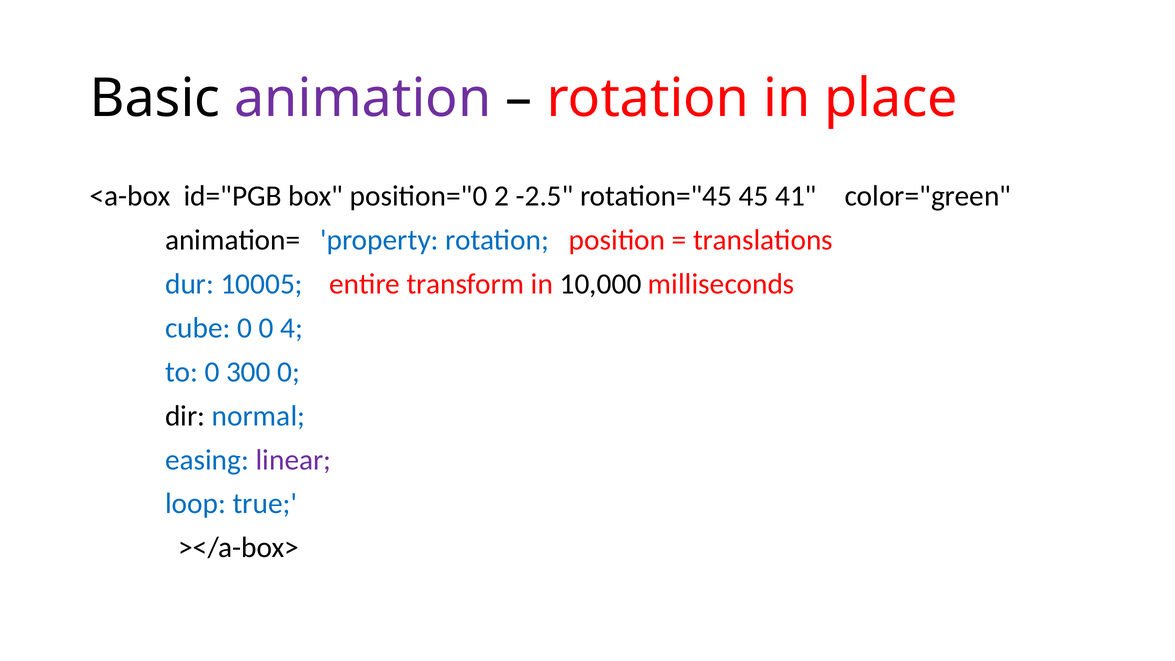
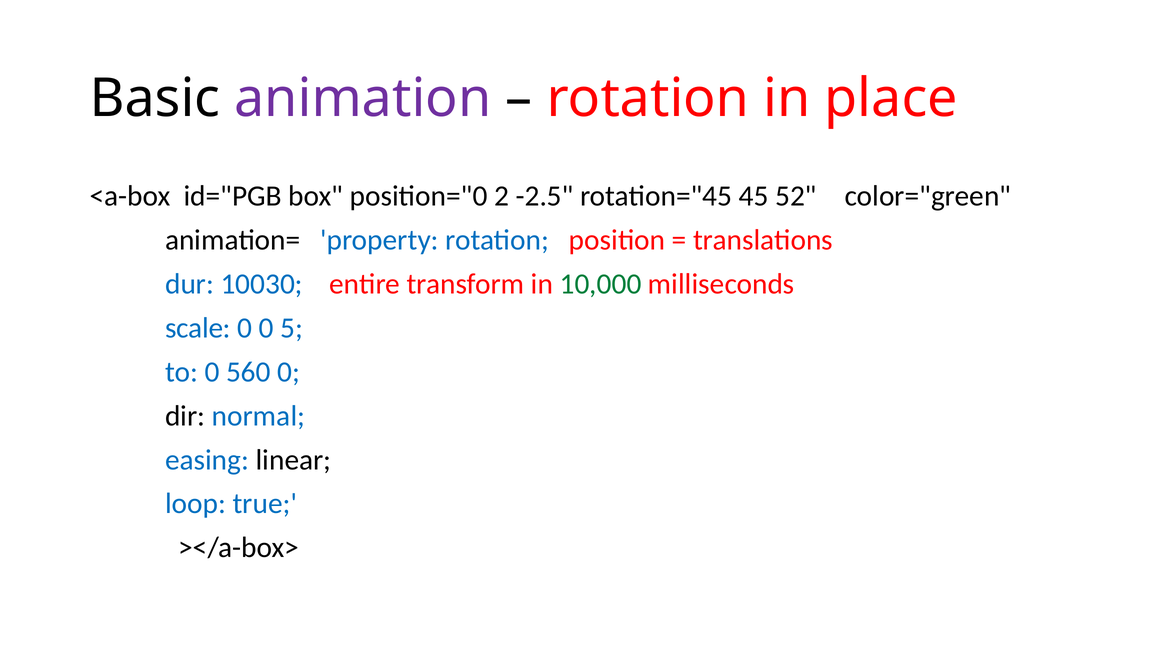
41: 41 -> 52 (796, 196)
10005: 10005 -> 10030 (262, 284)
10,000 colour: black -> green (601, 284)
cube: cube -> scale (198, 328)
4: 4 -> 5 (292, 328)
300: 300 -> 560 (248, 372)
linear colour: purple -> black (293, 460)
